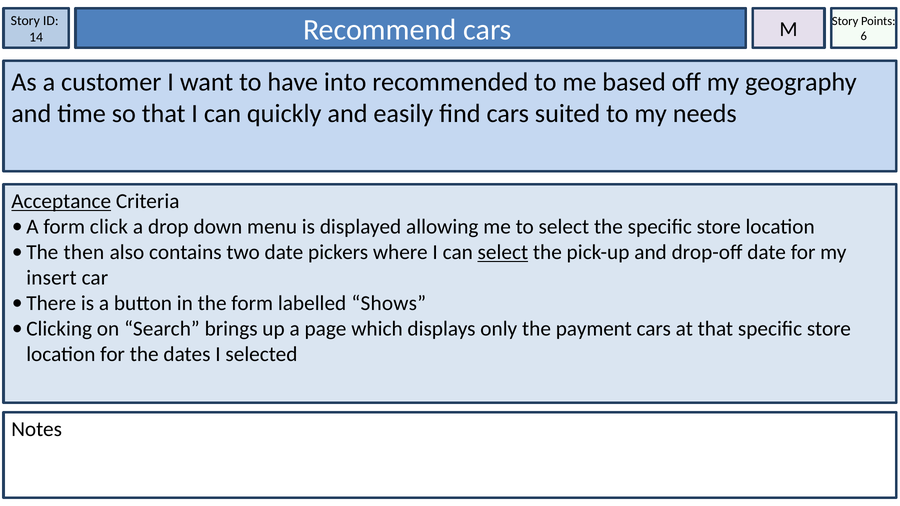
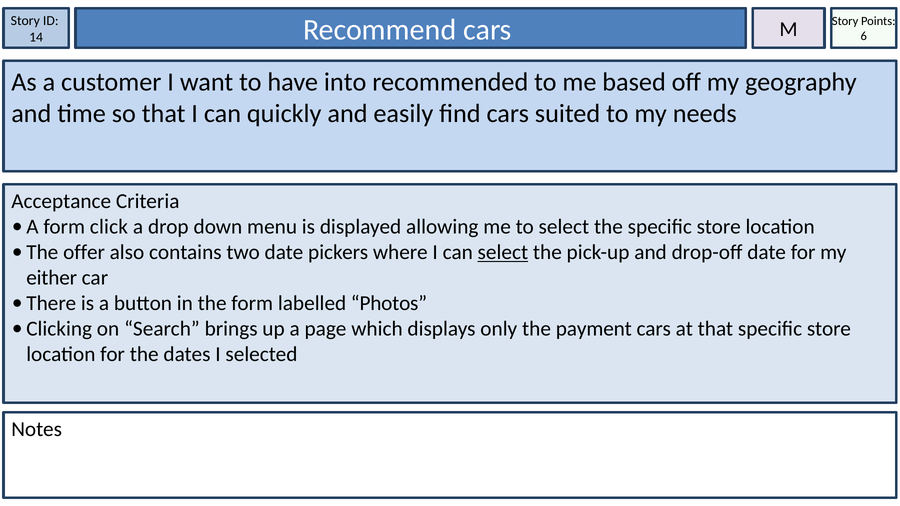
Acceptance underline: present -> none (61, 202)
then: then -> offer (84, 253)
insert: insert -> either (52, 278)
Shows: Shows -> Photos (389, 304)
